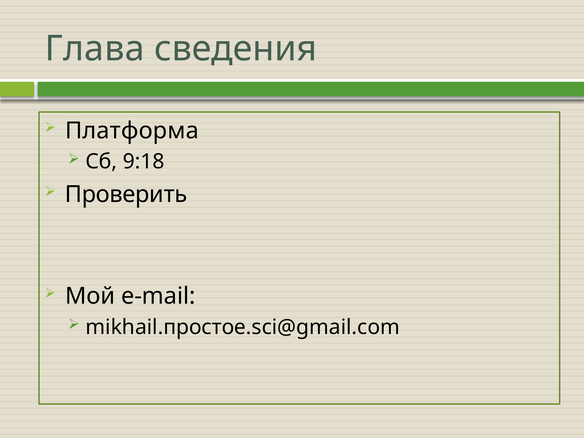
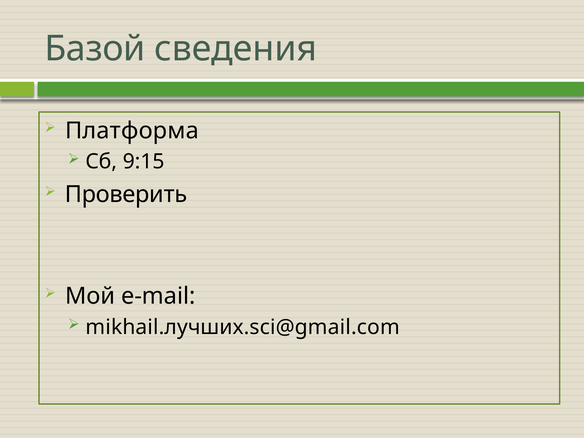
Глава: Глава -> Базой (95, 49)
9:18: 9:18 -> 9:15 (144, 162)
mikhail.простое.sci@gmail.com: mikhail.простое.sci@gmail.com -> mikhail.лучших.sci@gmail.com (243, 327)
